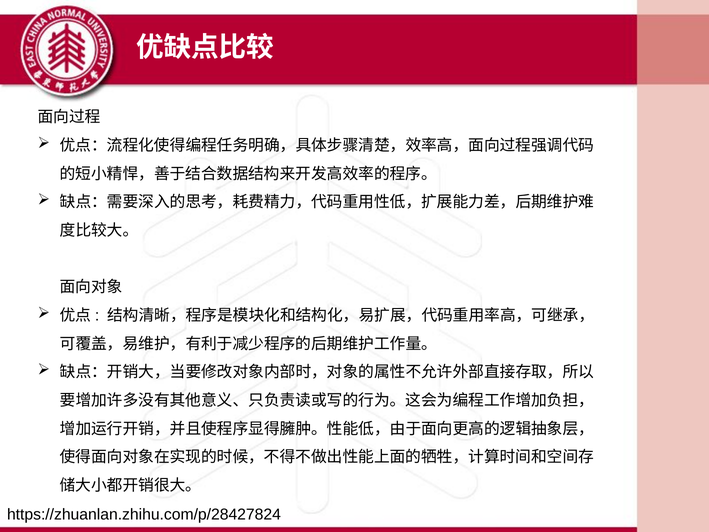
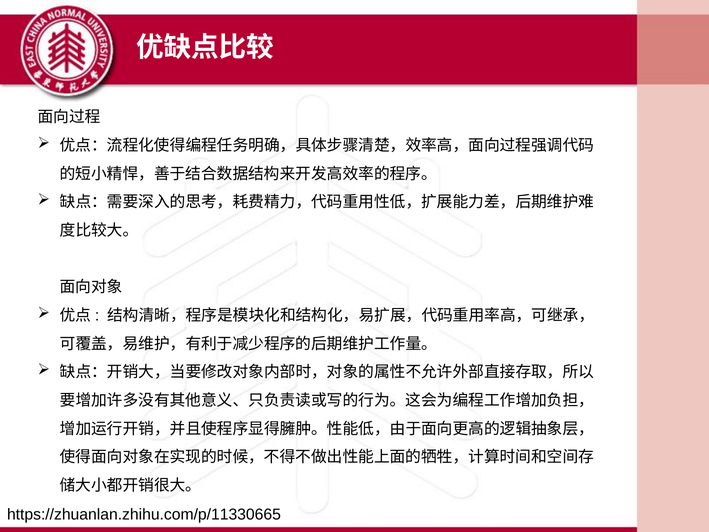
https://zhuanlan.zhihu.com/p/28427824: https://zhuanlan.zhihu.com/p/28427824 -> https://zhuanlan.zhihu.com/p/11330665 (144, 514)
